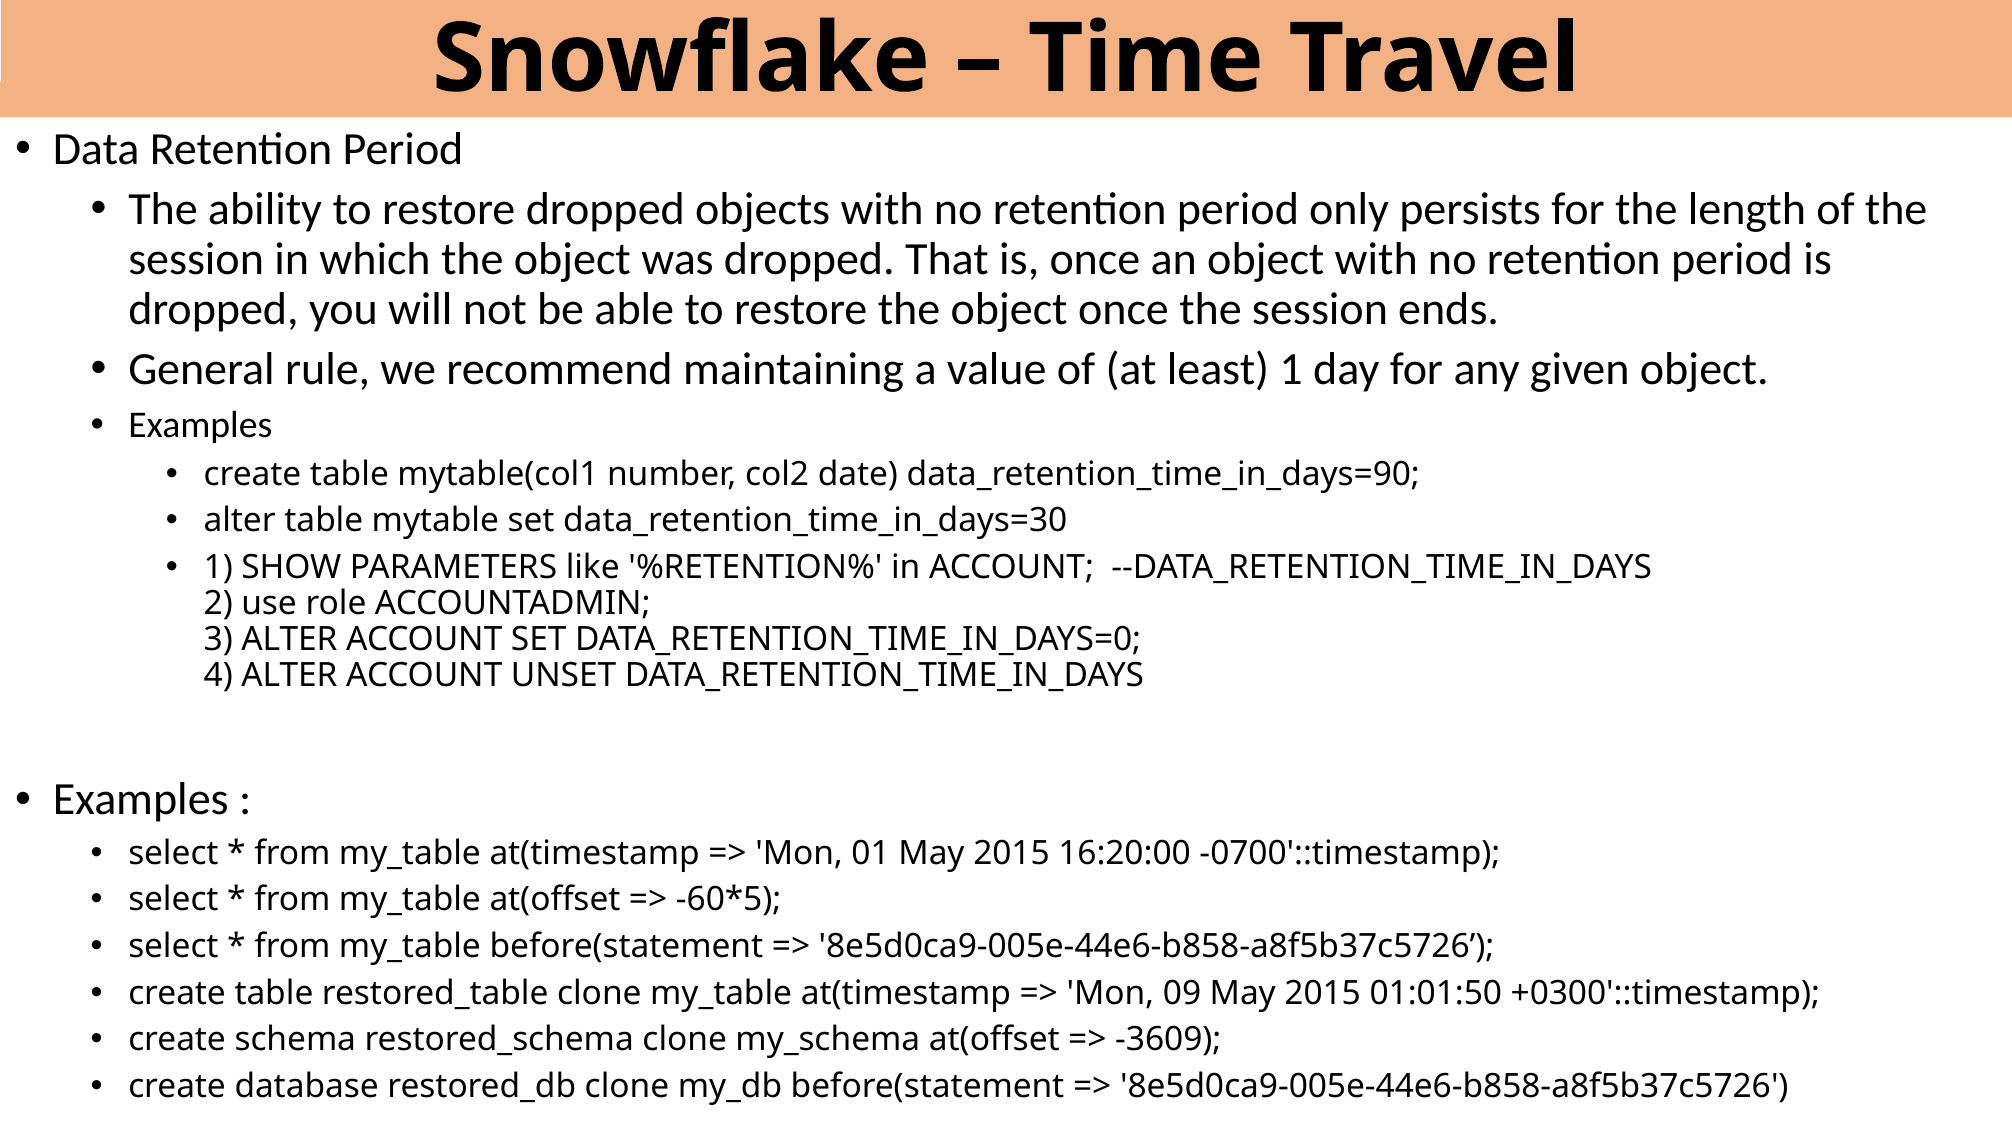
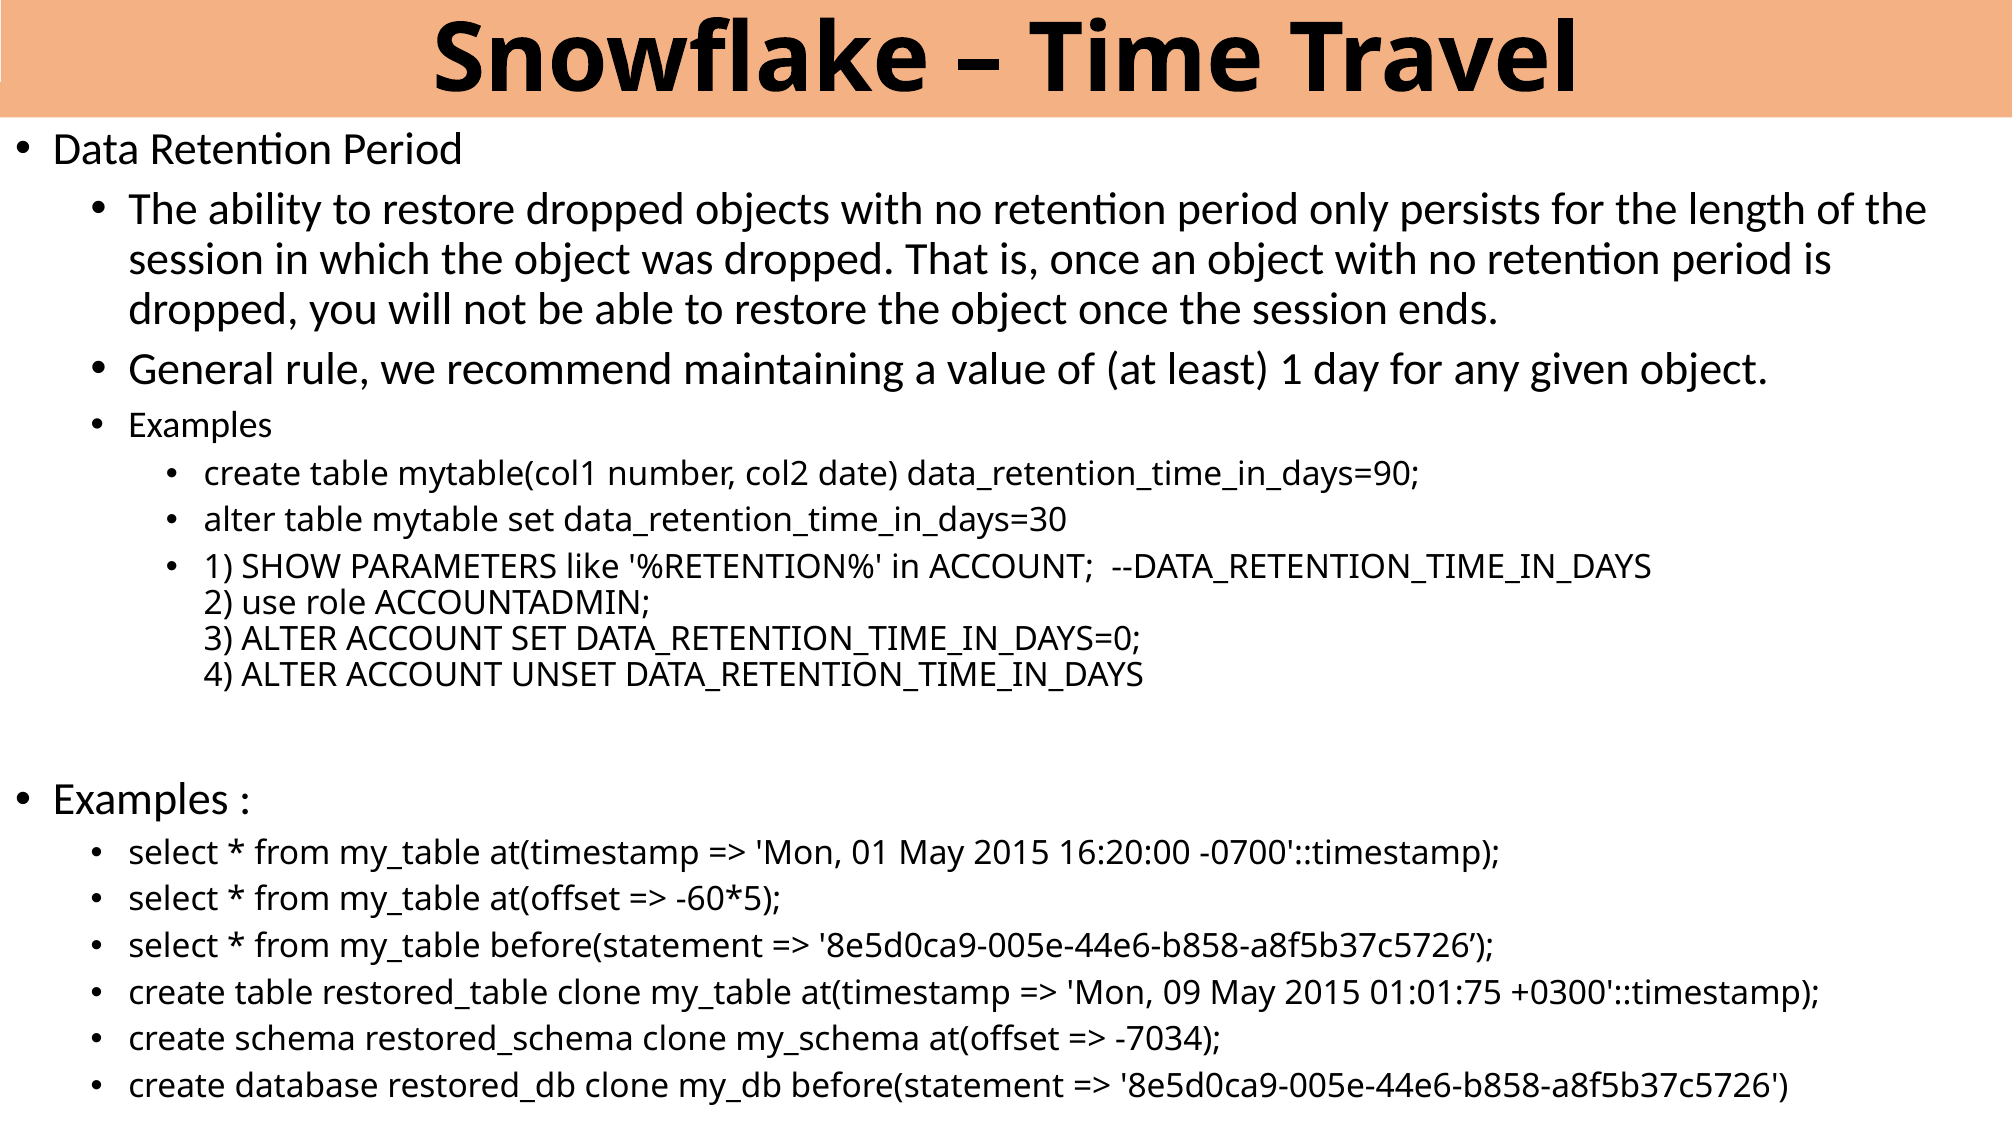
01:01:50: 01:01:50 -> 01:01:75 (1436, 994)
-3609: -3609 -> -7034 (1168, 1040)
